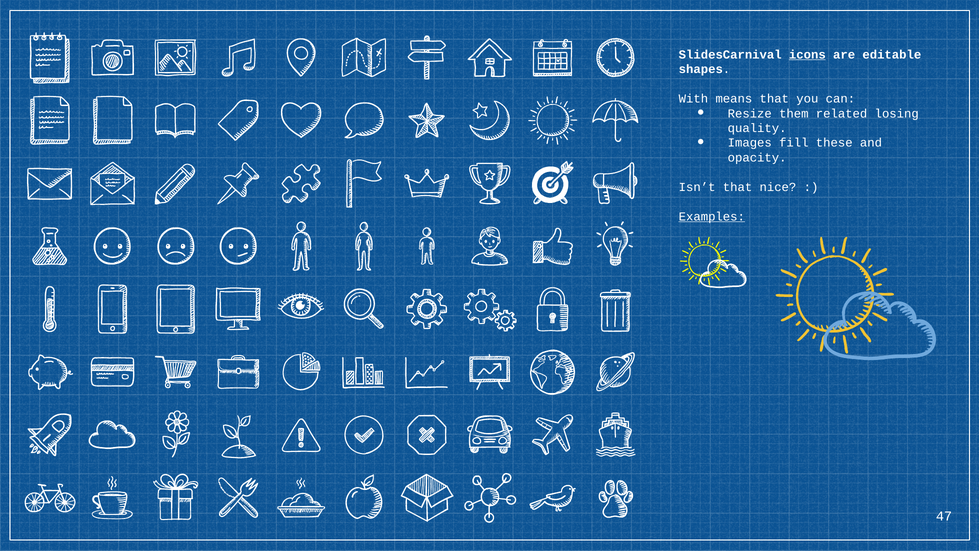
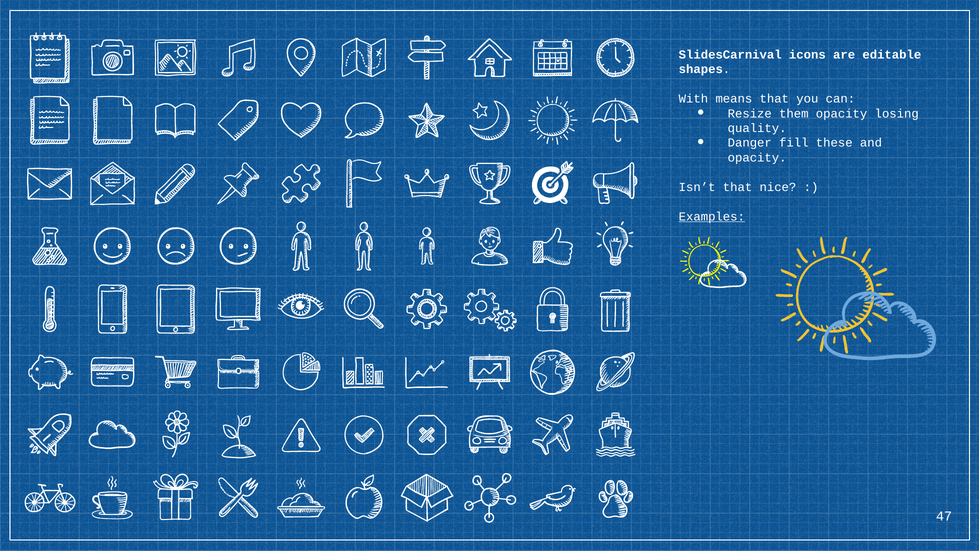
icons underline: present -> none (807, 55)
them related: related -> opacity (842, 113)
Images: Images -> Danger (750, 143)
